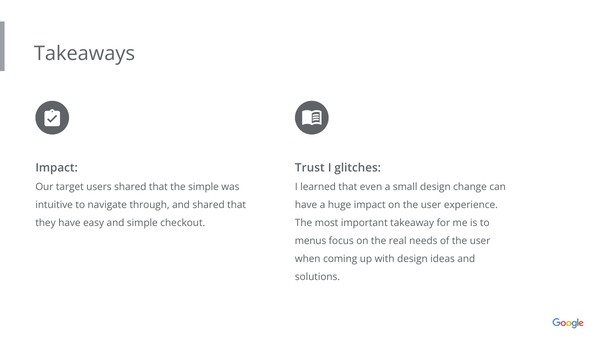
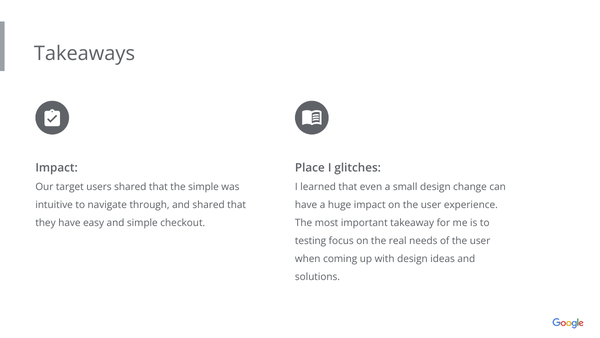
Trust: Trust -> Place (310, 168)
menus: menus -> testing (311, 241)
